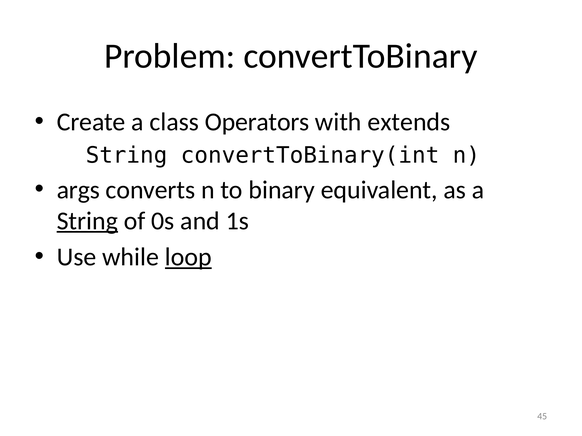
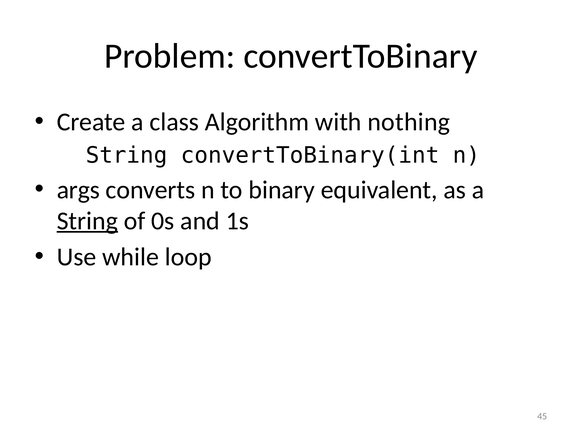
Operators: Operators -> Algorithm (257, 122)
extends: extends -> nothing (409, 122)
loop underline: present -> none (188, 257)
